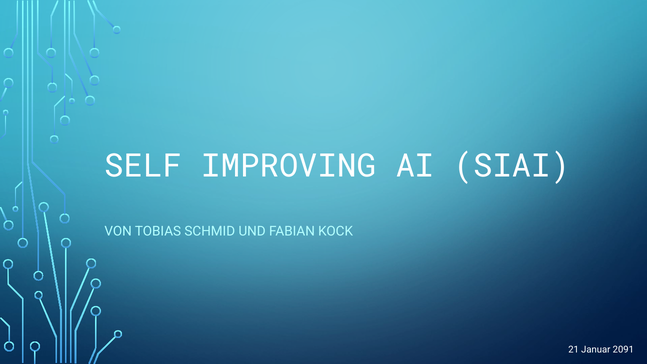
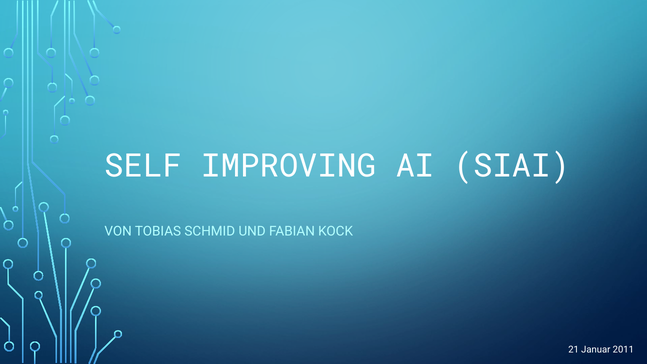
2091: 2091 -> 2011 (623, 349)
